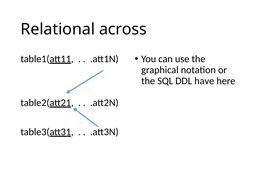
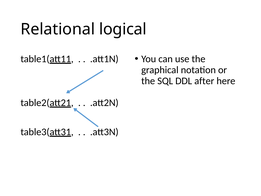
across: across -> logical (123, 29)
have: have -> after (204, 81)
